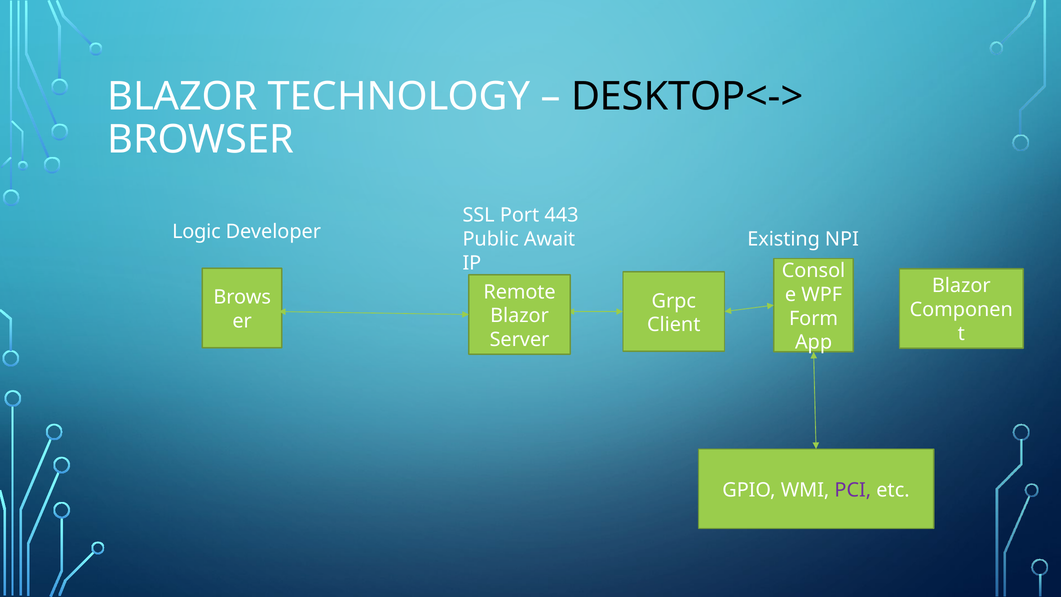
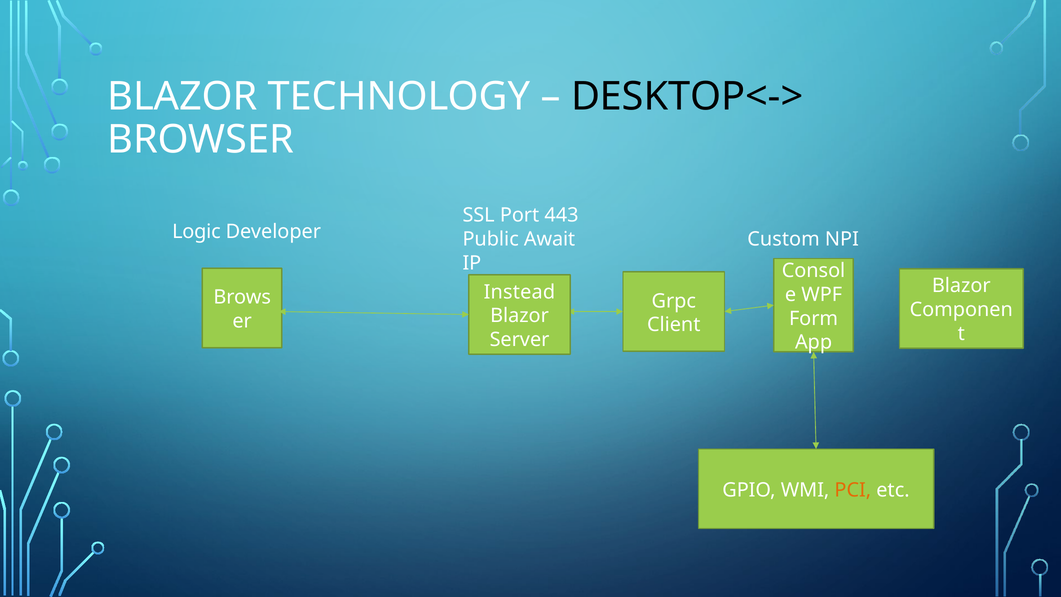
Existing: Existing -> Custom (784, 239)
Remote: Remote -> Instead (519, 292)
PCI colour: purple -> orange (853, 490)
